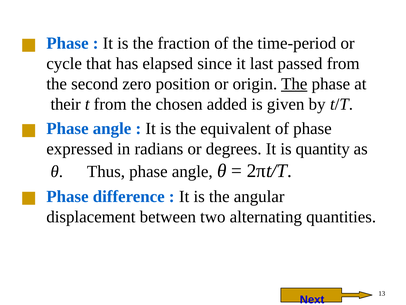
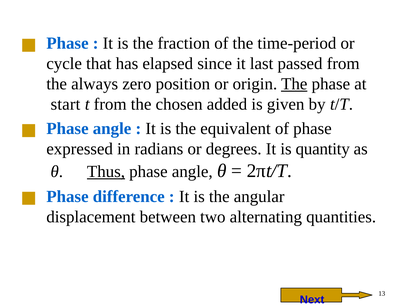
second: second -> always (95, 84)
their: their -> start (65, 104)
Thus underline: none -> present (106, 171)
